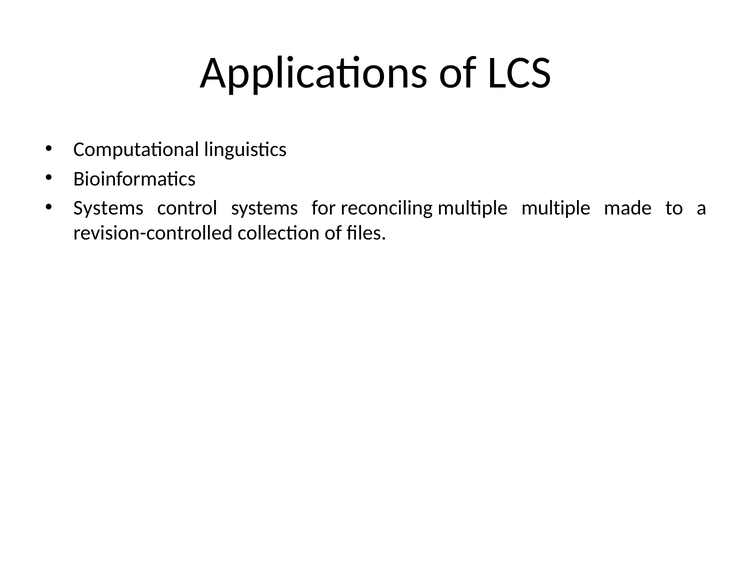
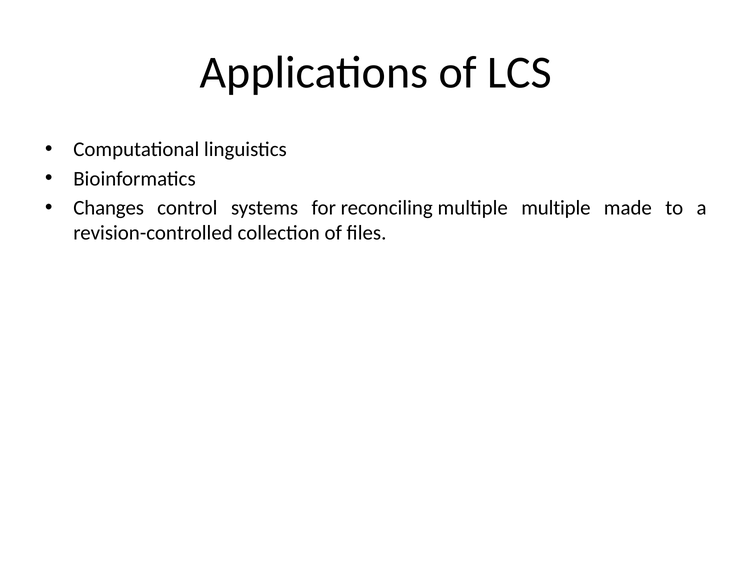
Systems: Systems -> Changes (109, 208)
